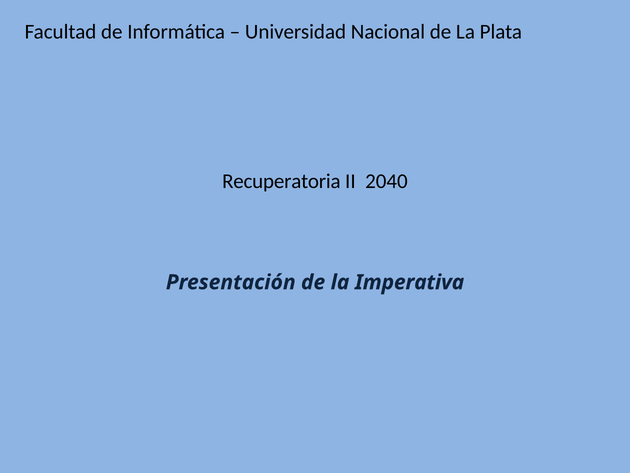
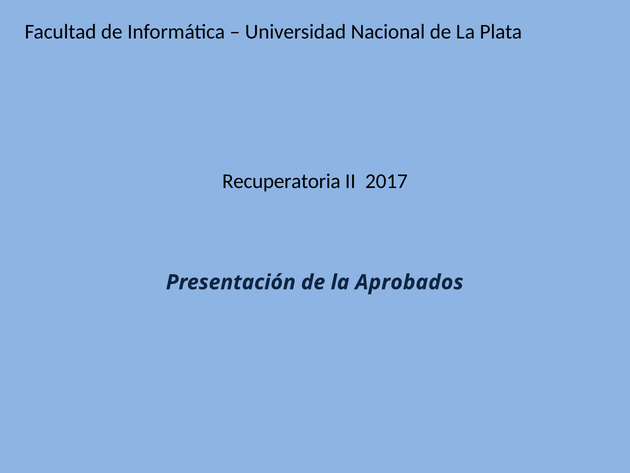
2040: 2040 -> 2017 (386, 181)
Imperativa: Imperativa -> Aprobados (409, 282)
